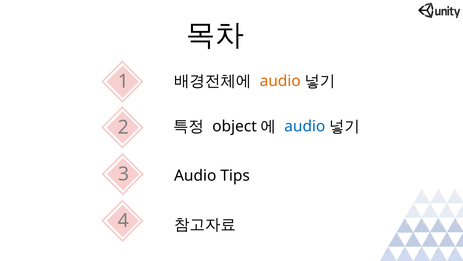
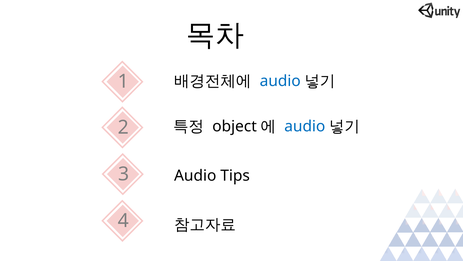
audio colour: orange -> blue (280, 81)
